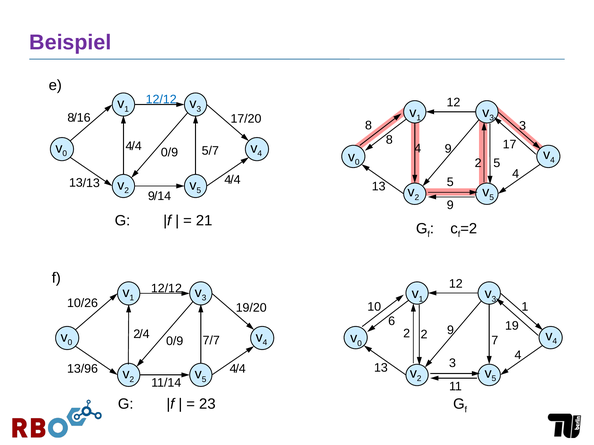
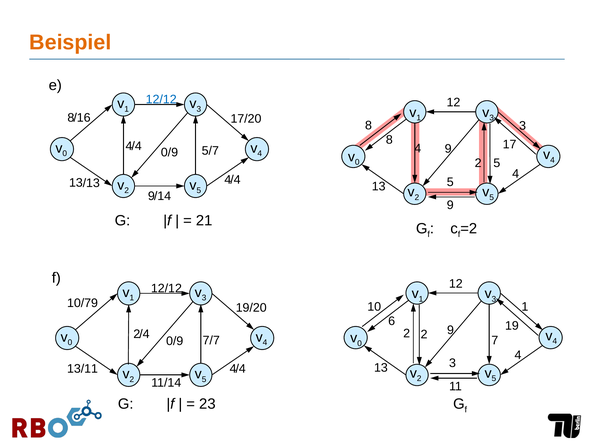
Beispiel colour: purple -> orange (70, 42)
10/26: 10/26 -> 10/79 (83, 303)
13/96: 13/96 -> 13/11 (83, 369)
